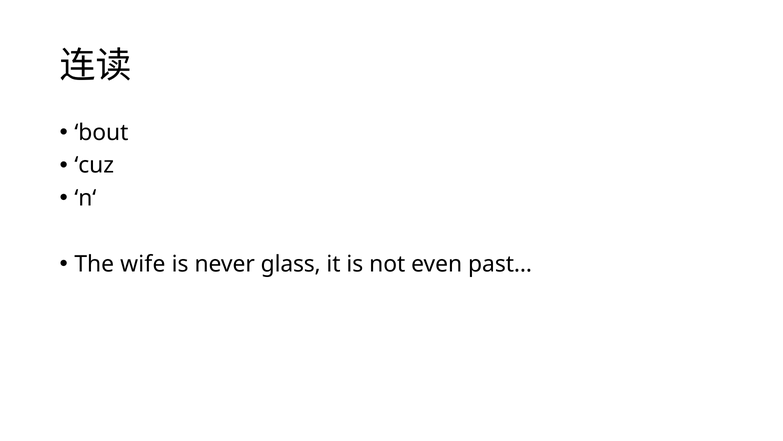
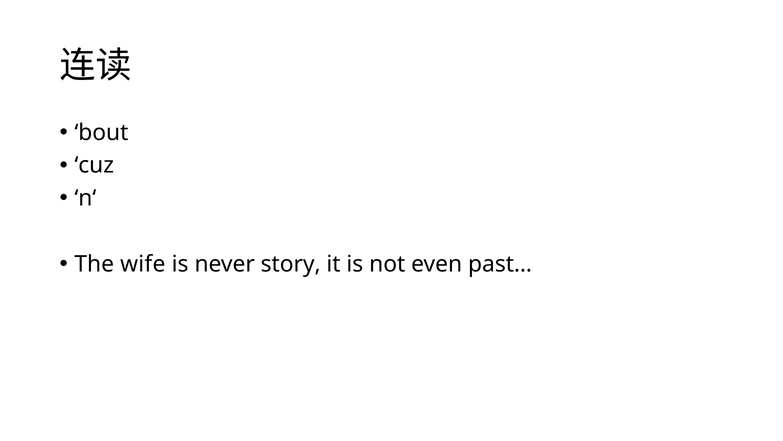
glass: glass -> story (291, 264)
